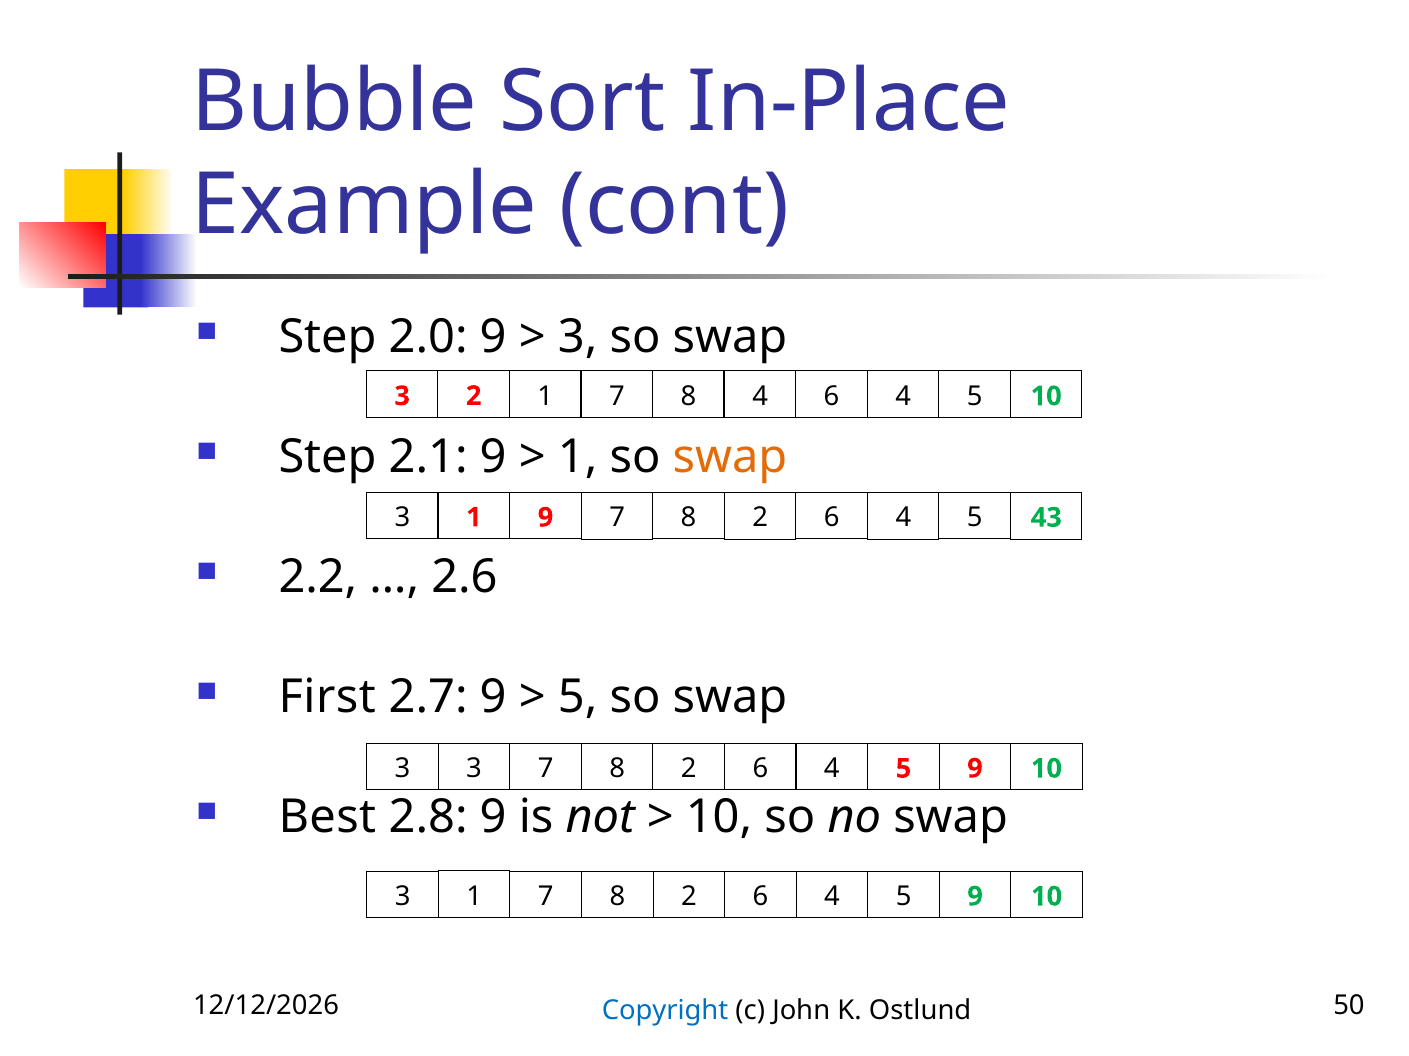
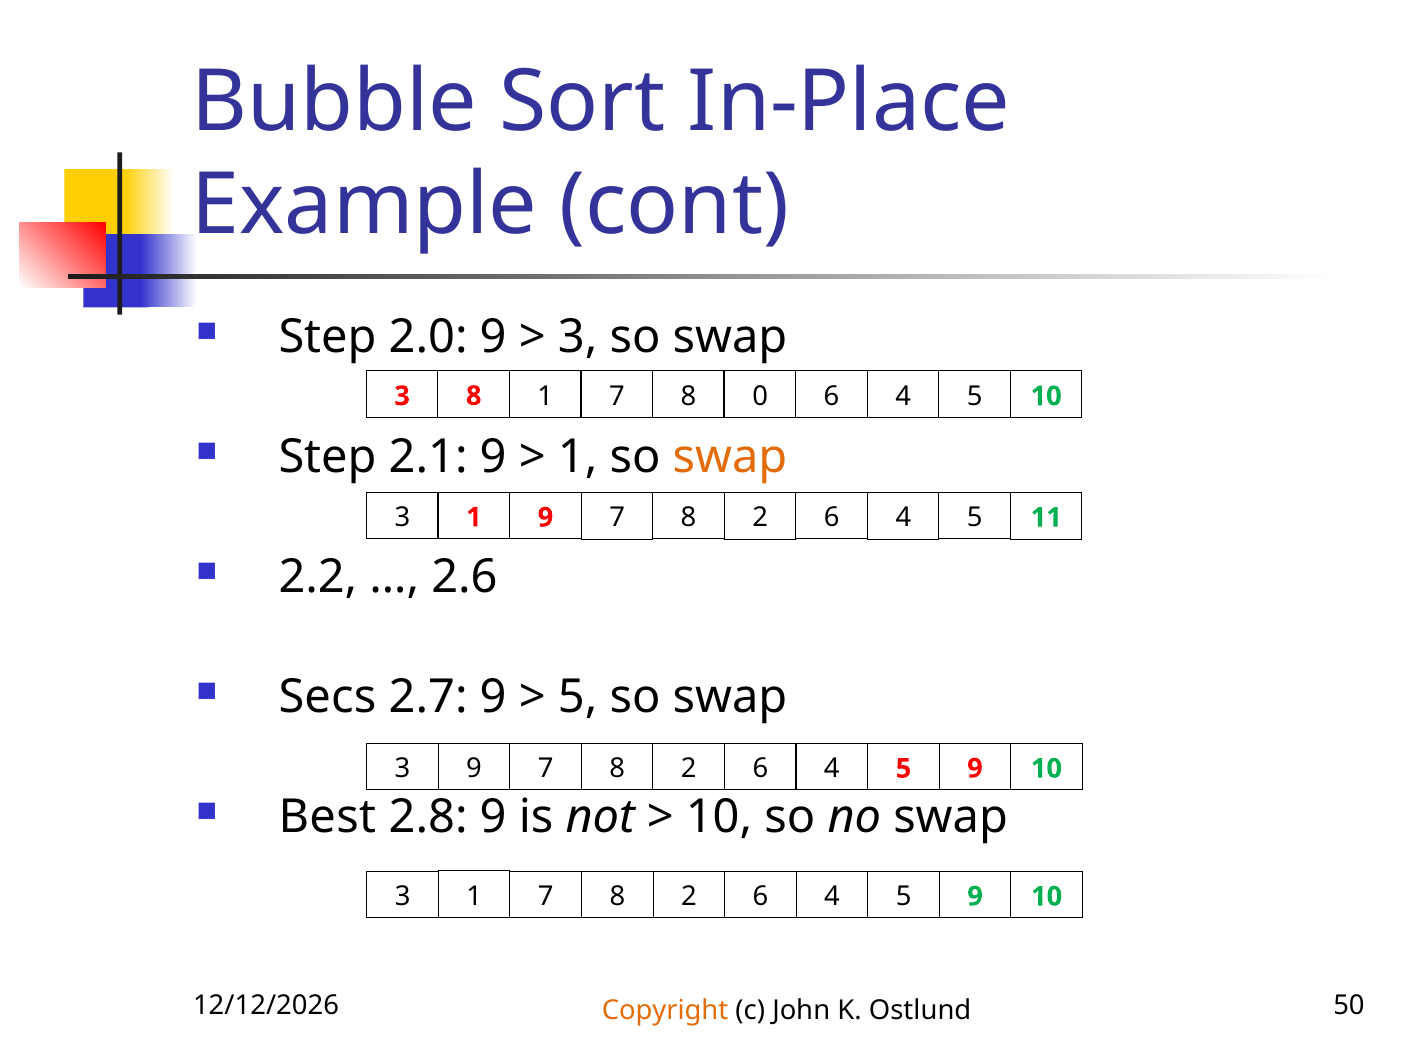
3 2: 2 -> 8 (474, 396)
8 4: 4 -> 0 (760, 397)
43: 43 -> 11 (1046, 518)
First: First -> Secs (327, 698)
3 3: 3 -> 9 (474, 769)
Copyright colour: blue -> orange (665, 1011)
